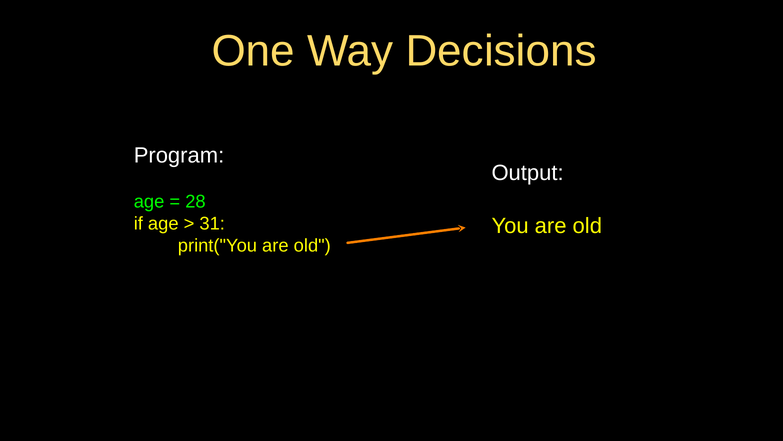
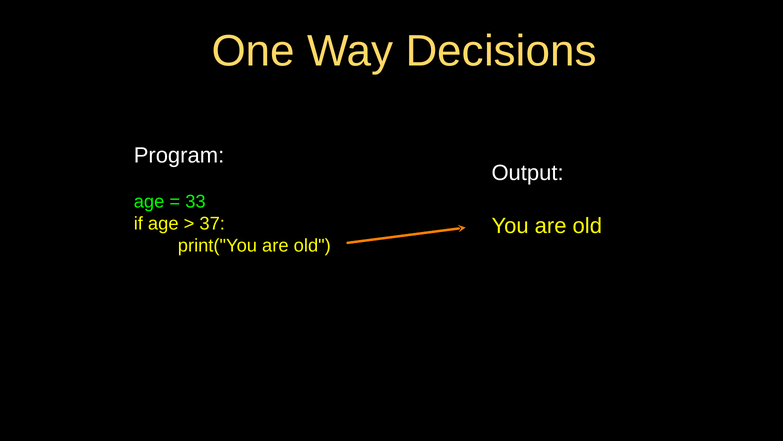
28: 28 -> 33 (195, 201)
31: 31 -> 37 (212, 223)
